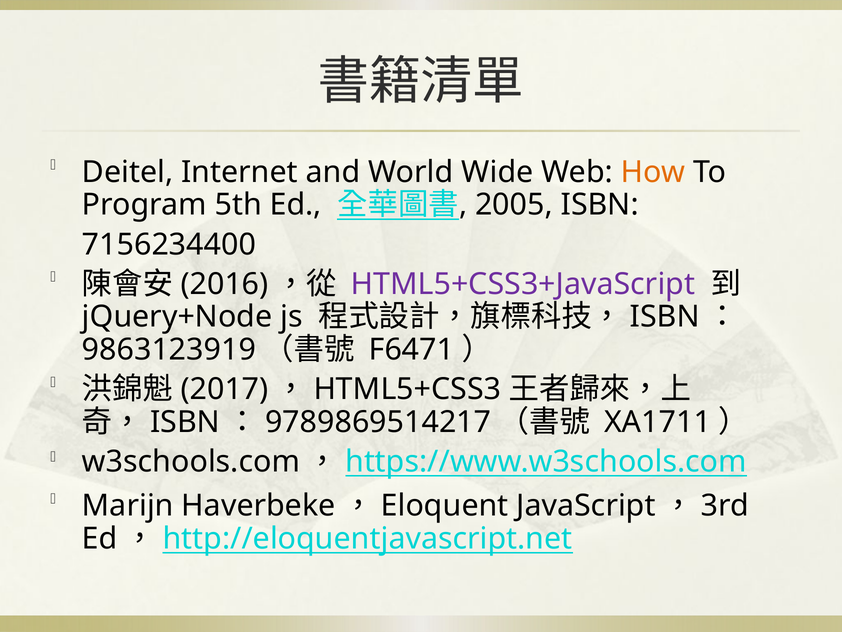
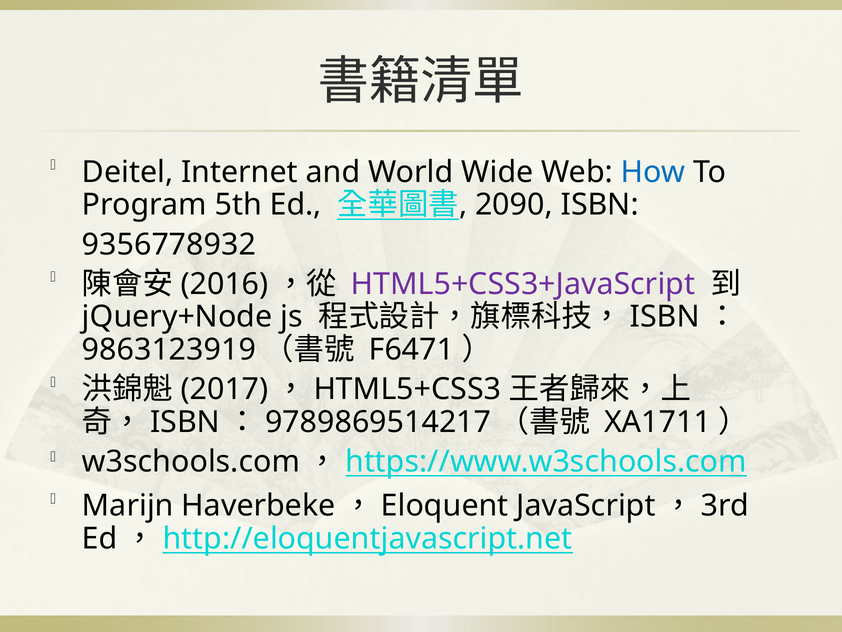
How colour: orange -> blue (653, 172)
2005: 2005 -> 2090 (514, 205)
7156234400: 7156234400 -> 9356778932 (169, 244)
